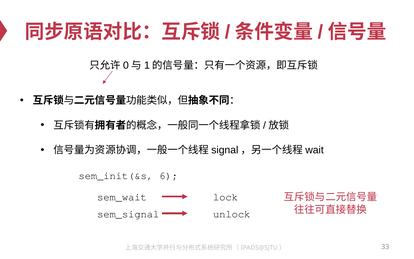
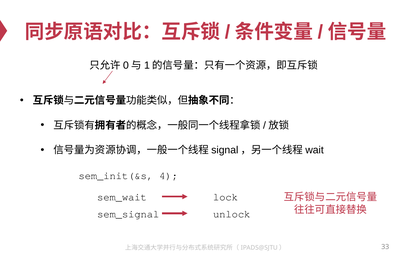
6: 6 -> 4 (169, 176)
